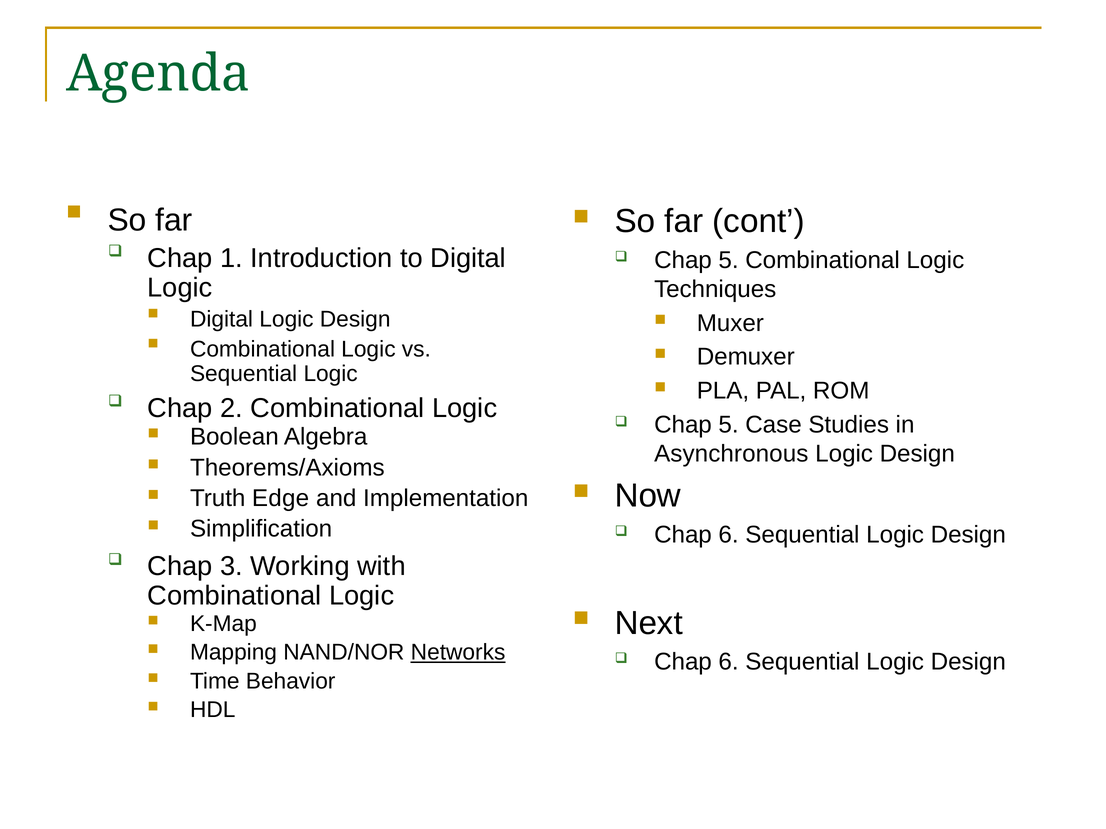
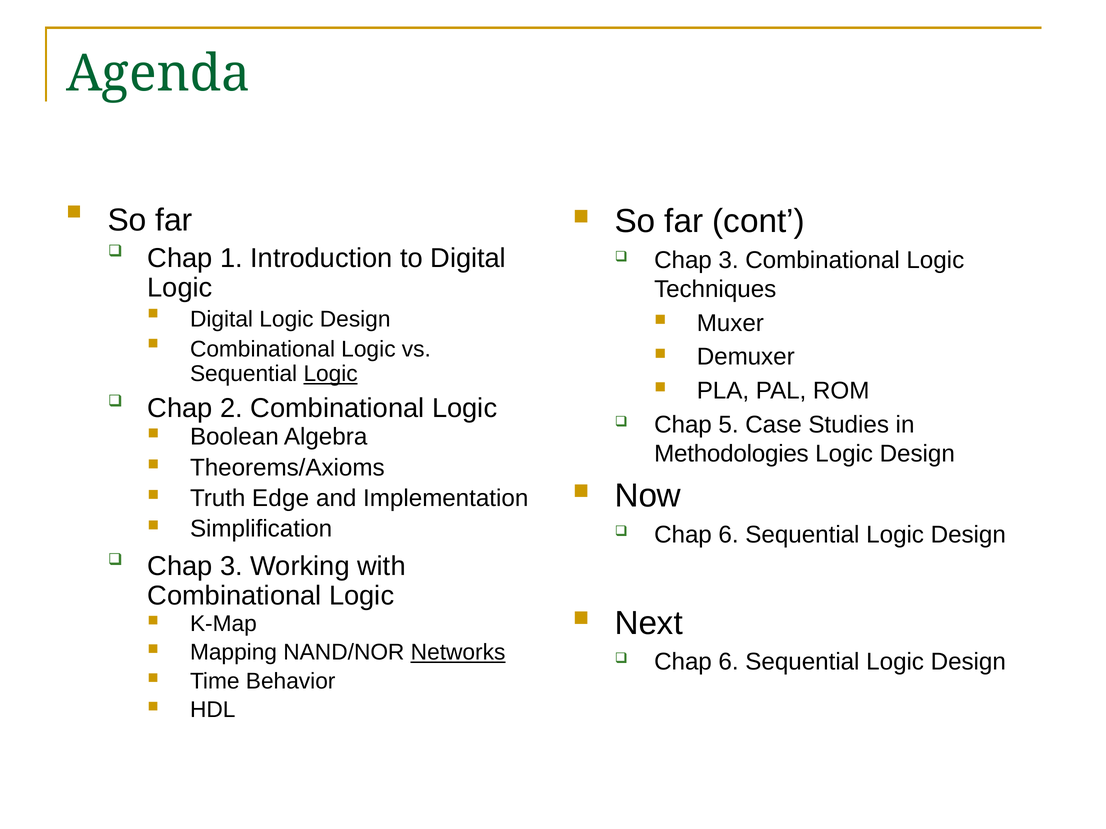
5: 5 -> 3 (729, 260)
Logic underline: none -> present (331, 374)
Asynchronous: Asynchronous -> Methodologies (731, 454)
